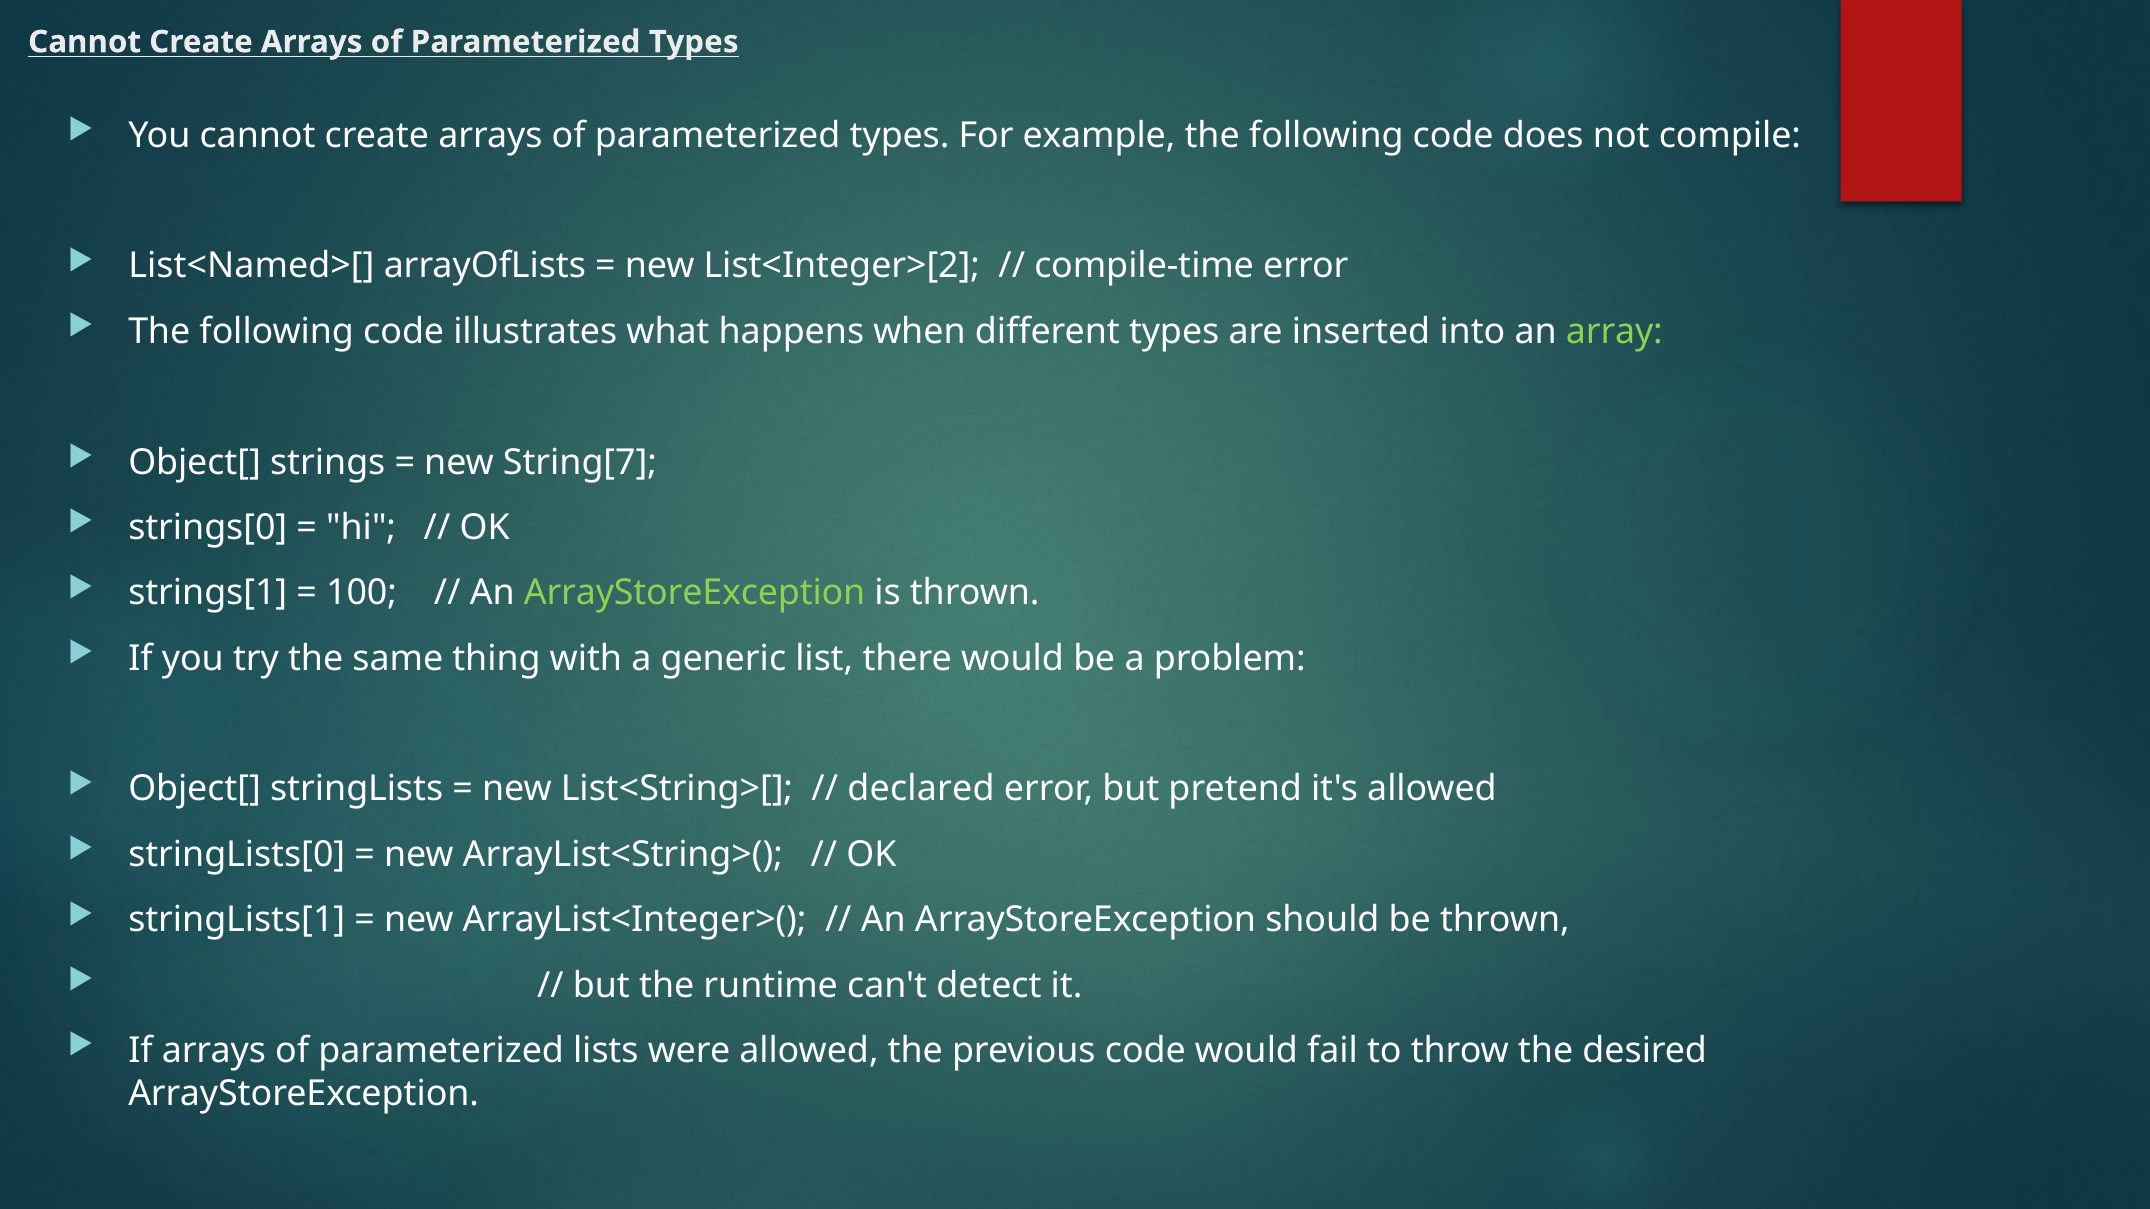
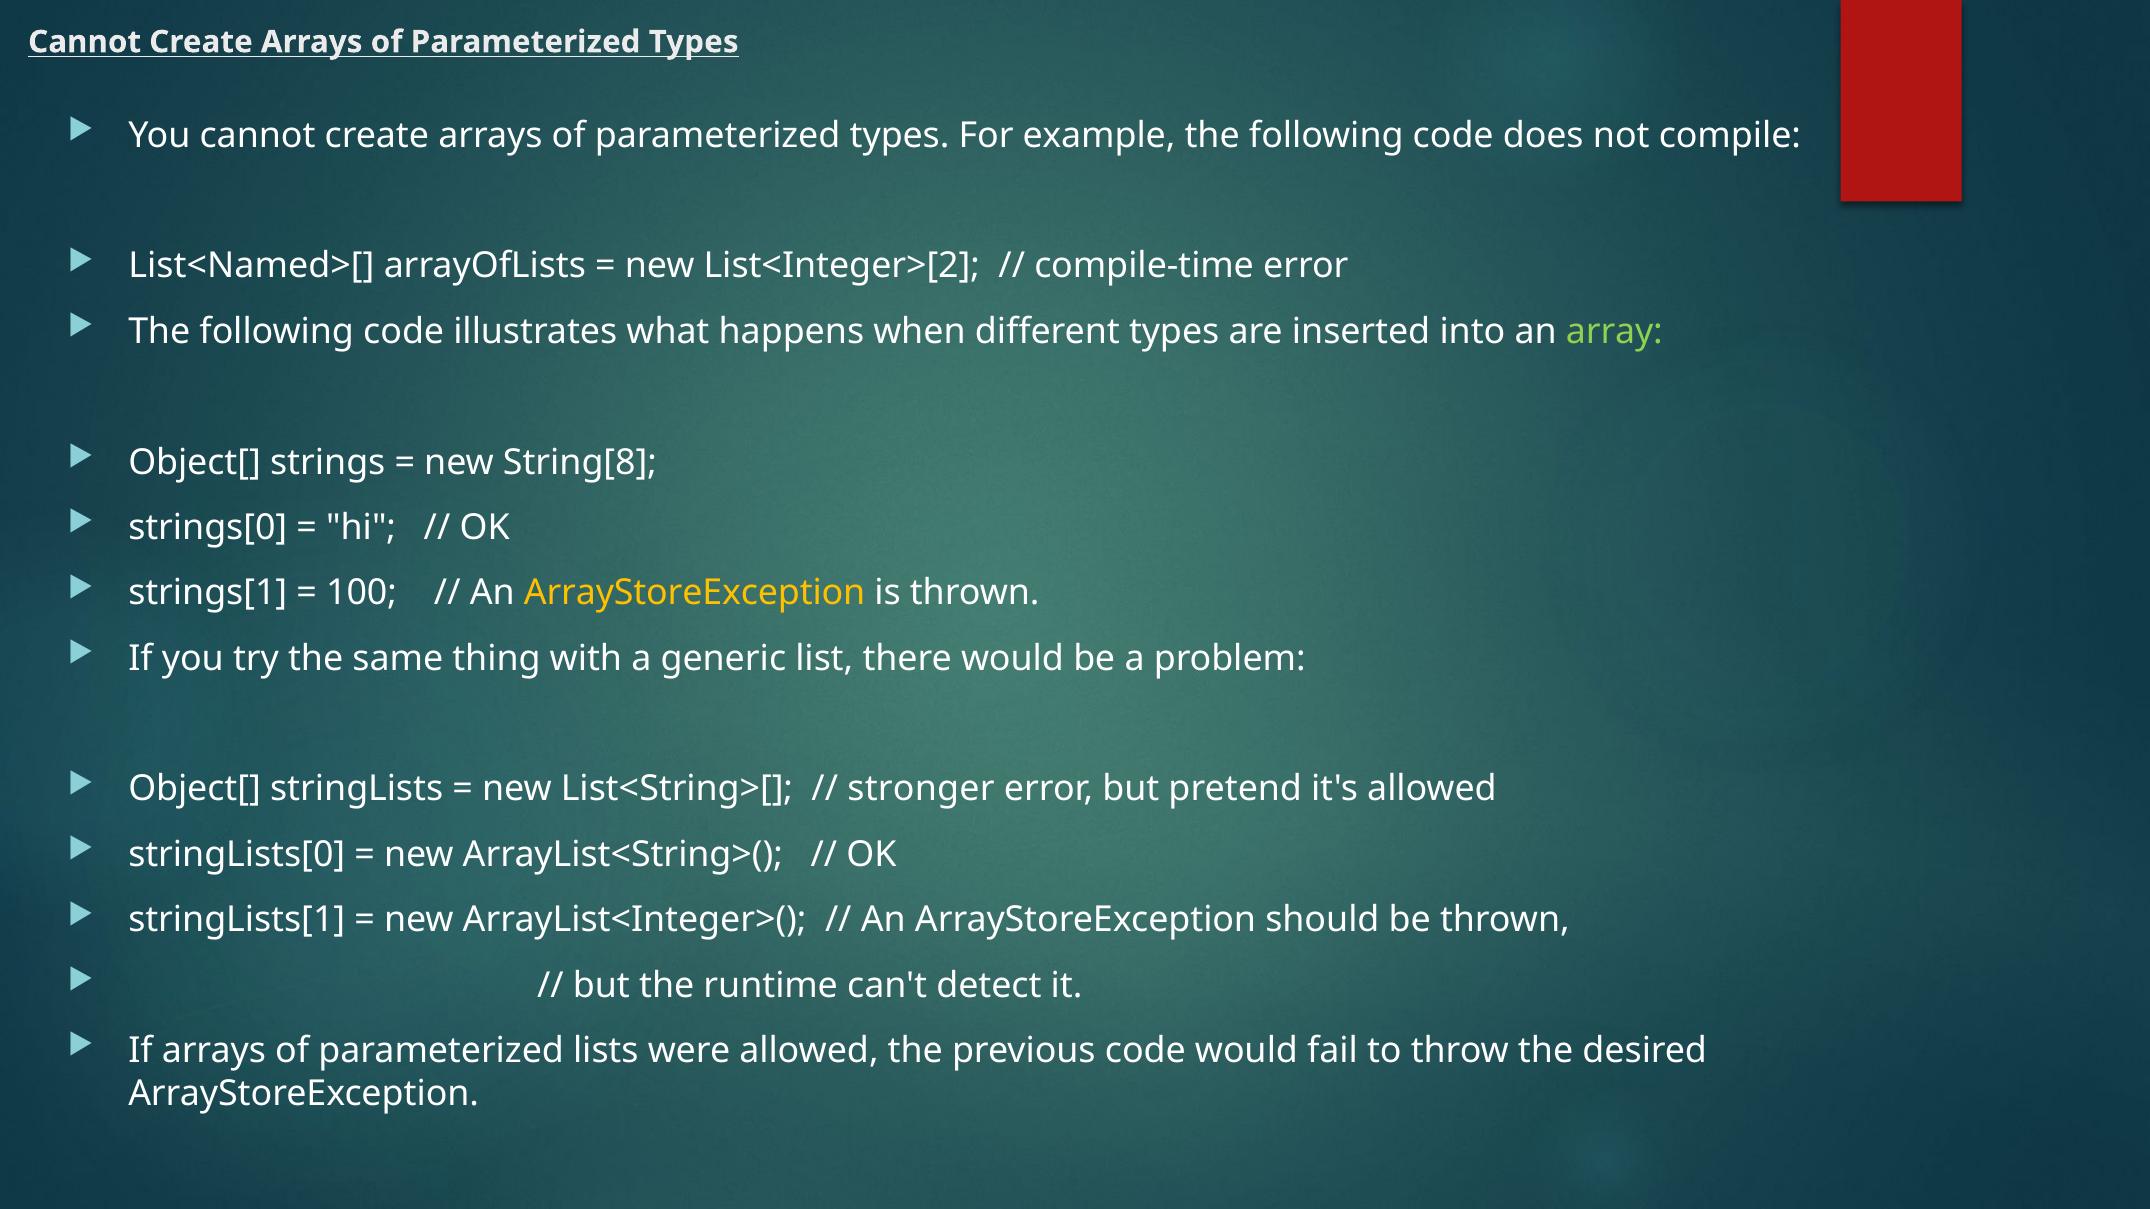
String[7: String[7 -> String[8 (580, 462)
ArrayStoreException colour: light green -> yellow (695, 593)
declared: declared -> stronger (921, 789)
